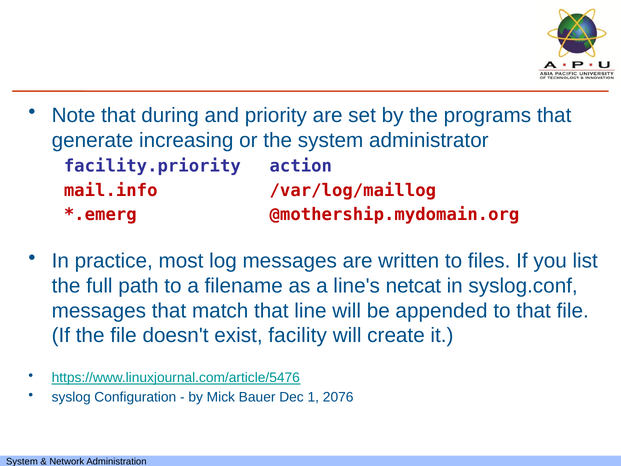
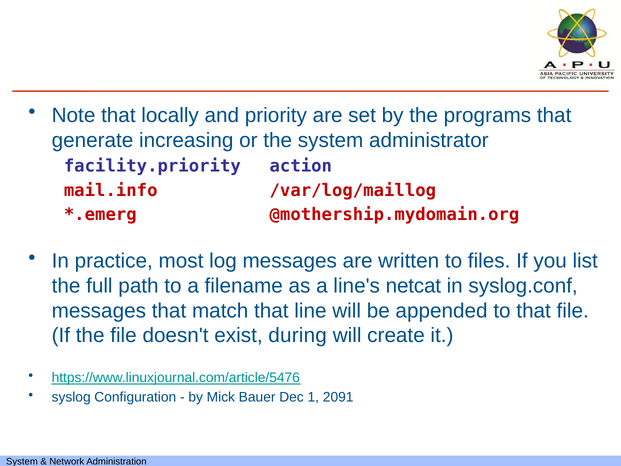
during: during -> locally (170, 115)
facility: facility -> during (298, 335)
2076: 2076 -> 2091 (338, 397)
